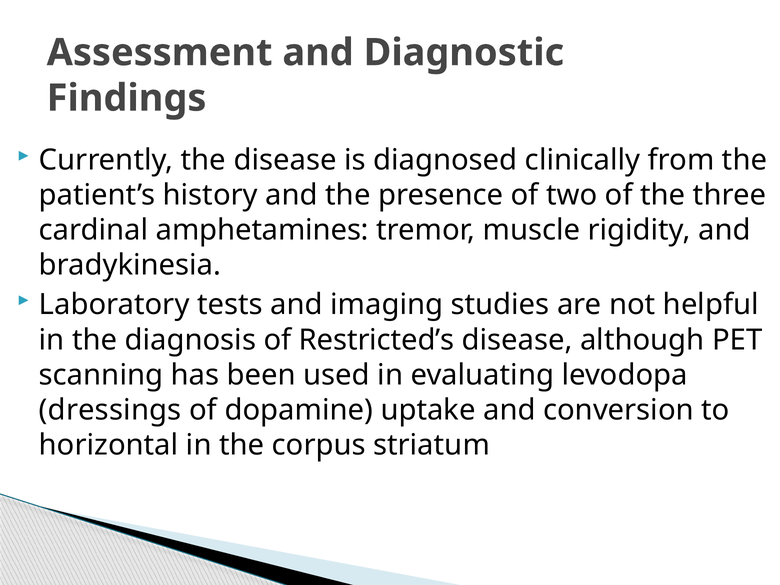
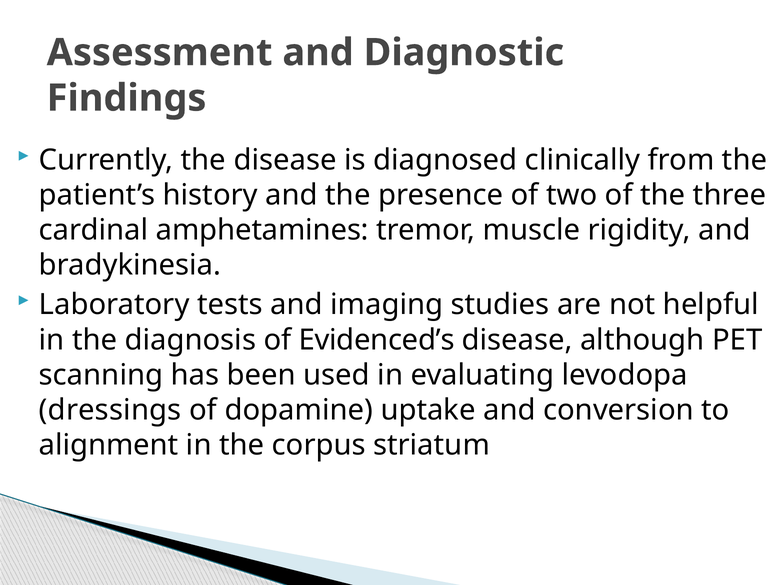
Restricted’s: Restricted’s -> Evidenced’s (377, 340)
horizontal: horizontal -> alignment (109, 445)
